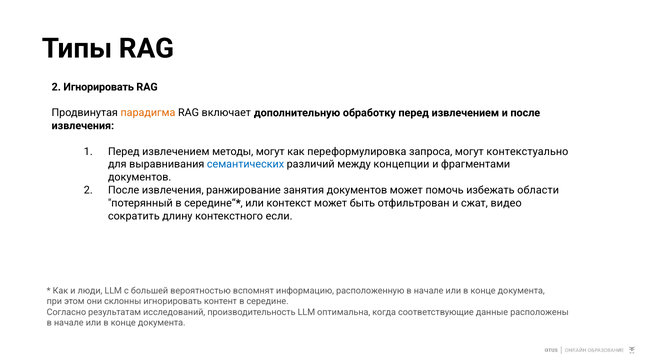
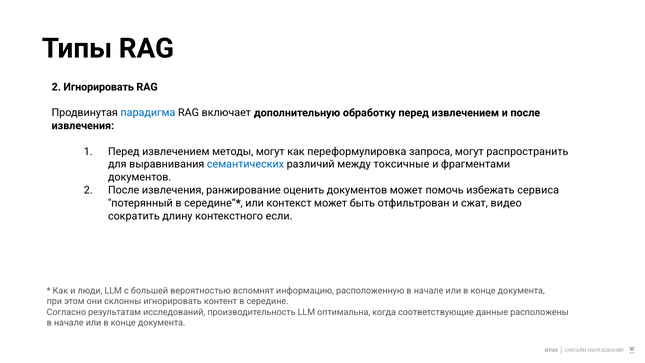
парадигма colour: orange -> blue (148, 113)
контекстуально: контекстуально -> распространить (527, 151)
концепции: концепции -> токсичные (401, 164)
занятия: занятия -> оценить (304, 190)
области: области -> сервиса (538, 190)
